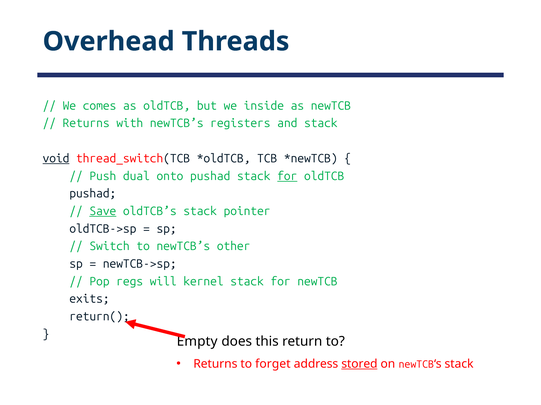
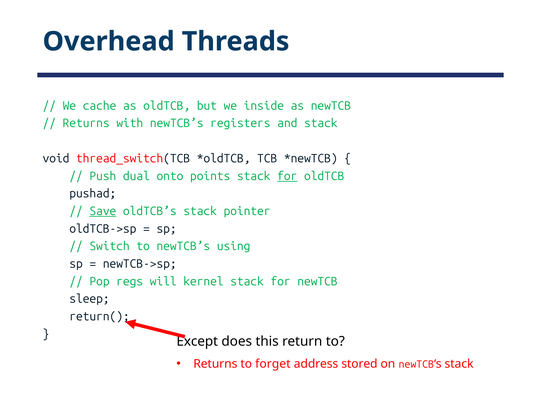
comes: comes -> cache (100, 106)
void underline: present -> none (56, 159)
onto pushad: pushad -> points (210, 176)
other: other -> using (234, 247)
exits: exits -> sleep (89, 300)
Empty: Empty -> Except (197, 342)
stored underline: present -> none (359, 365)
